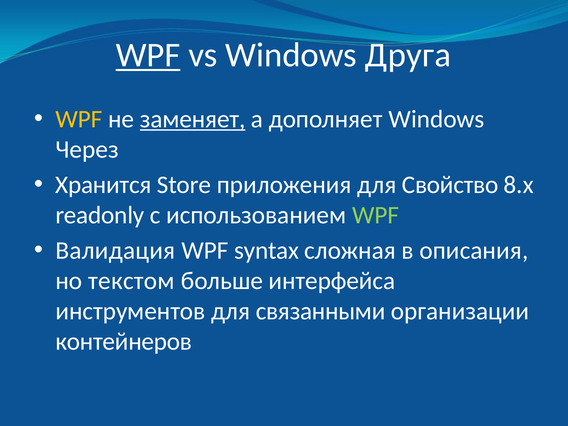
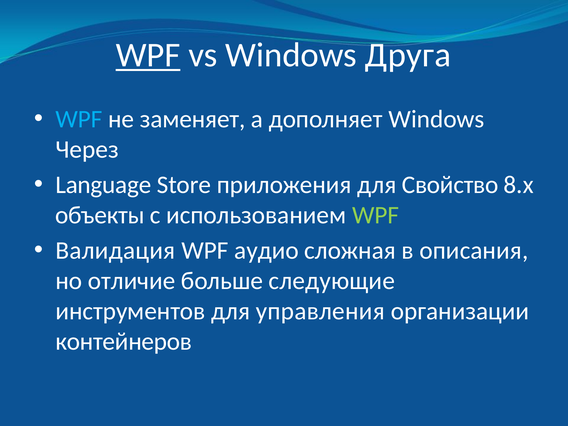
WPF colour: yellow -> light blue (79, 119)
заменяет underline: present -> none (193, 119)
Хранится: Хранится -> Language (103, 185)
readonly: readonly -> объекты (100, 215)
syntax: syntax -> аудио (266, 250)
текстом: текстом -> отличие (132, 281)
интерфейса: интерфейса -> следующие (332, 281)
связанными: связанными -> управления (320, 311)
